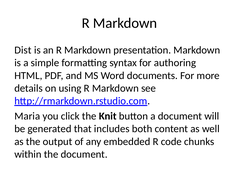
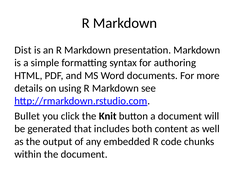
Maria: Maria -> Bullet (27, 116)
